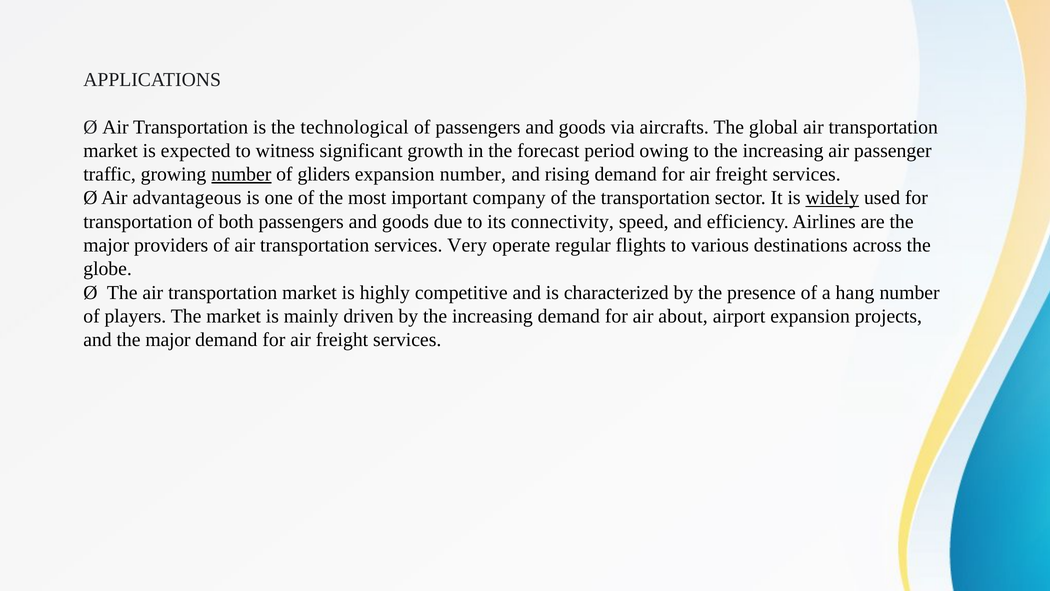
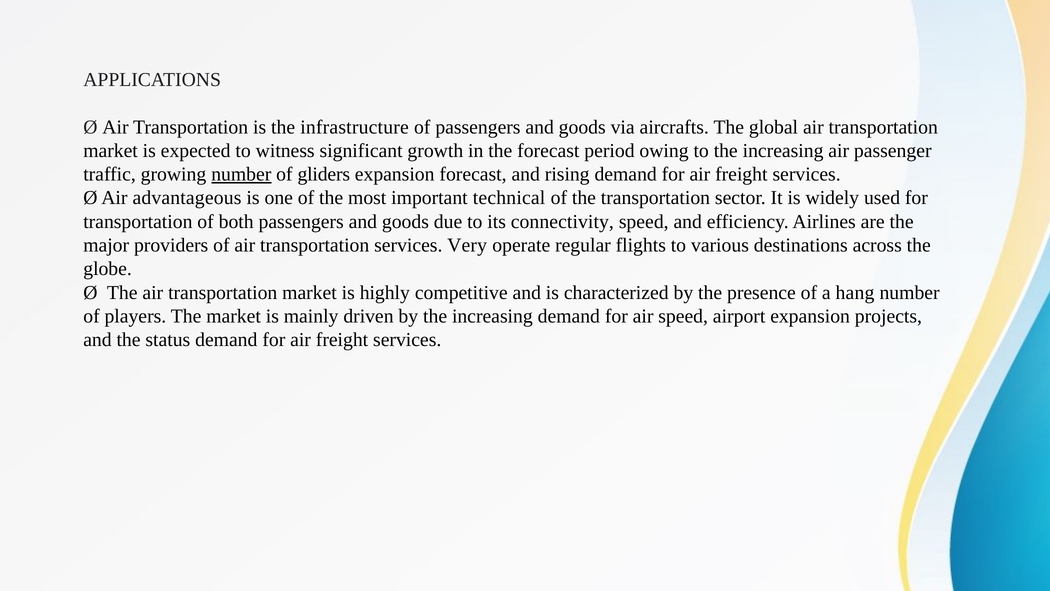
technological: technological -> infrastructure (355, 127)
expansion number: number -> forecast (473, 174)
company: company -> technical (509, 198)
widely underline: present -> none (832, 198)
air about: about -> speed (683, 316)
and the major: major -> status (168, 340)
